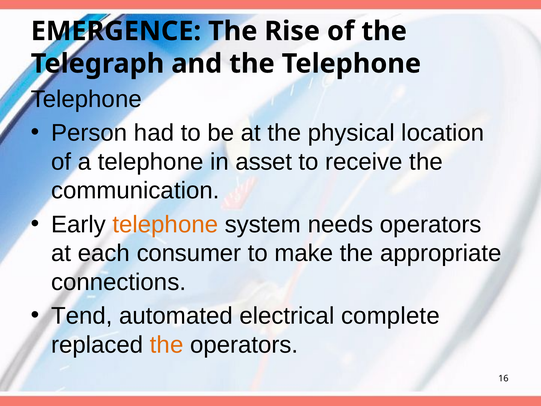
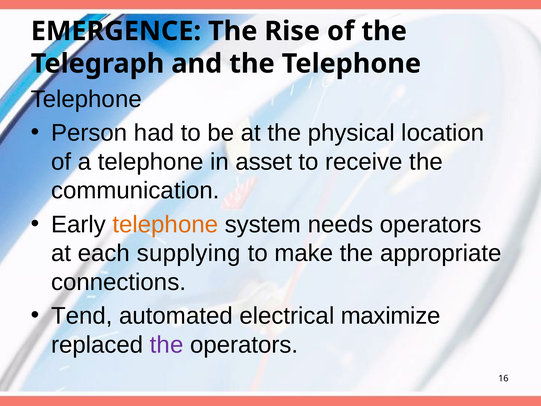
consumer: consumer -> supplying (189, 253)
complete: complete -> maximize (391, 316)
the colour: orange -> purple (167, 345)
